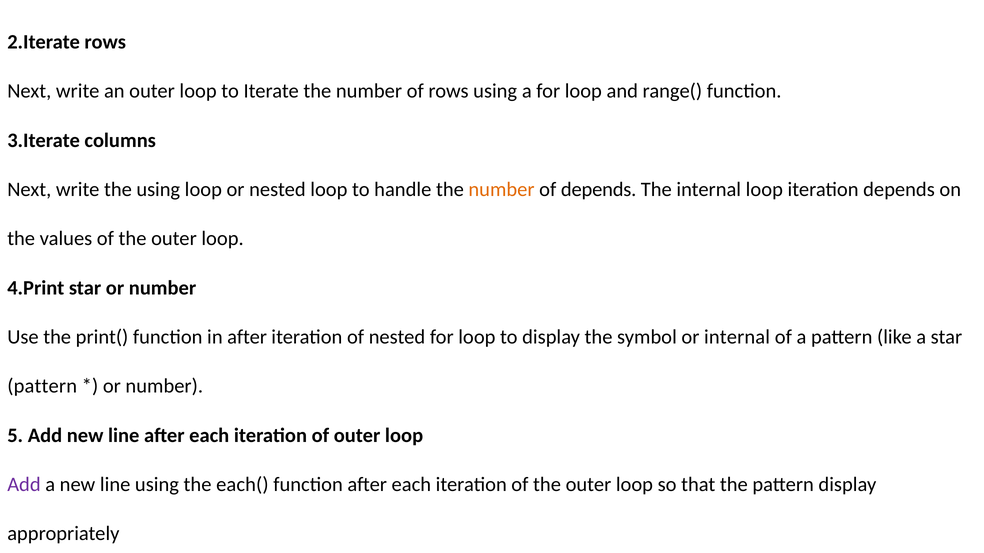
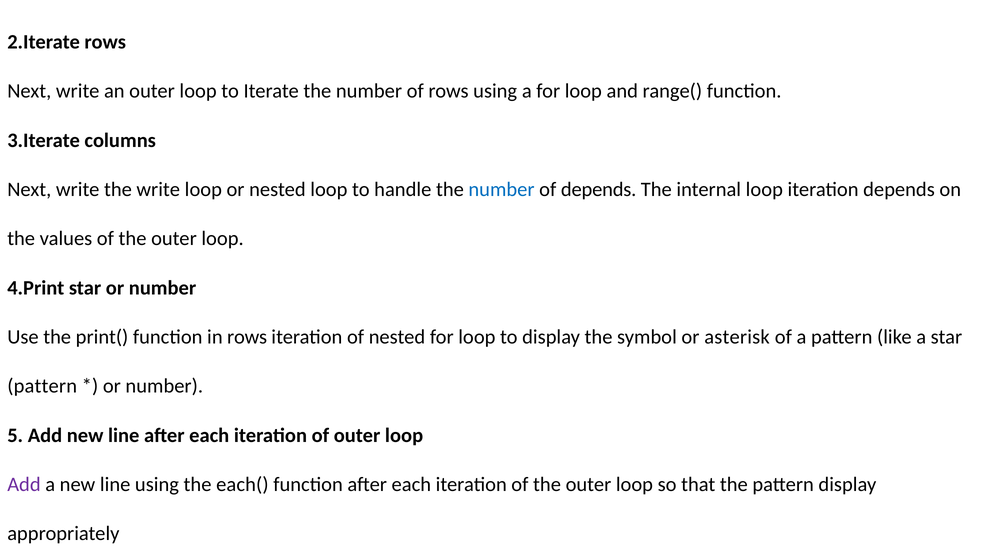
the using: using -> write (158, 190)
number colour: orange -> blue (501, 190)
in after: after -> rows (247, 337)
or internal: internal -> asterisk (737, 337)
